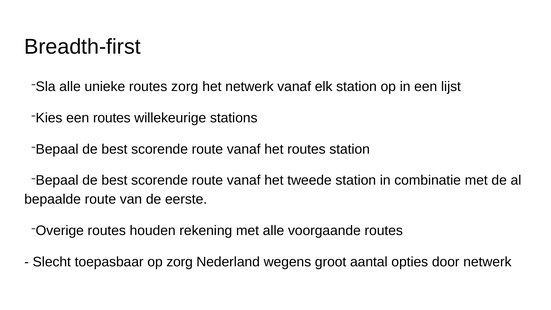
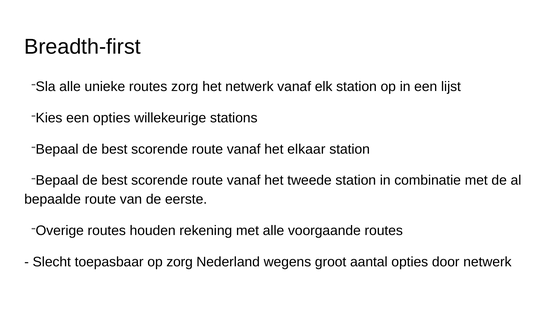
een routes: routes -> opties (112, 118)
het routes: routes -> elkaar (306, 149)
